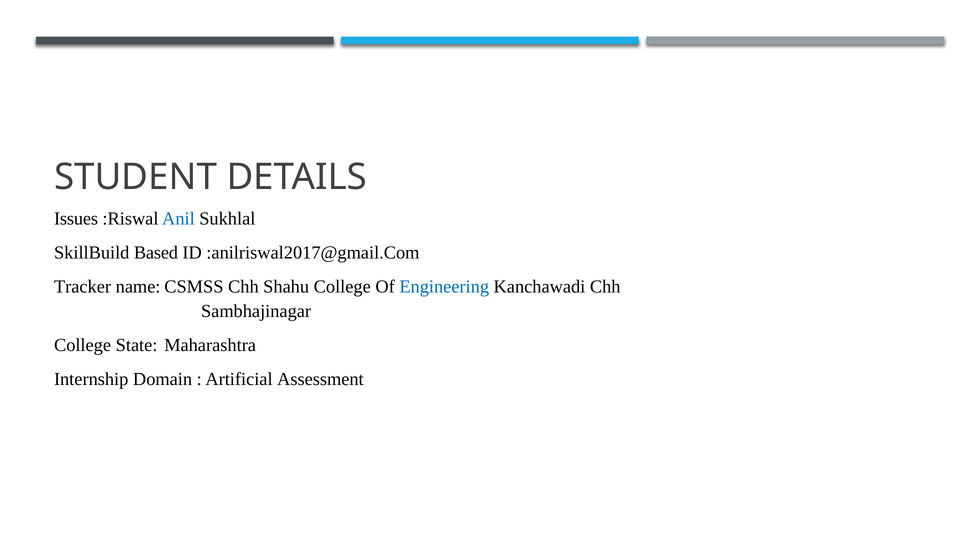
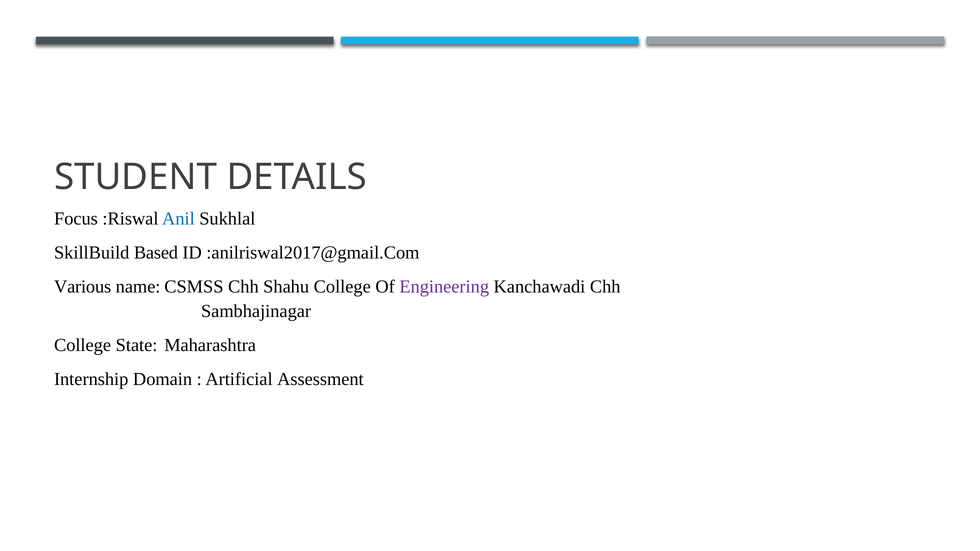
Issues: Issues -> Focus (76, 219)
Tracker: Tracker -> Various (83, 287)
Engineering colour: blue -> purple (444, 287)
